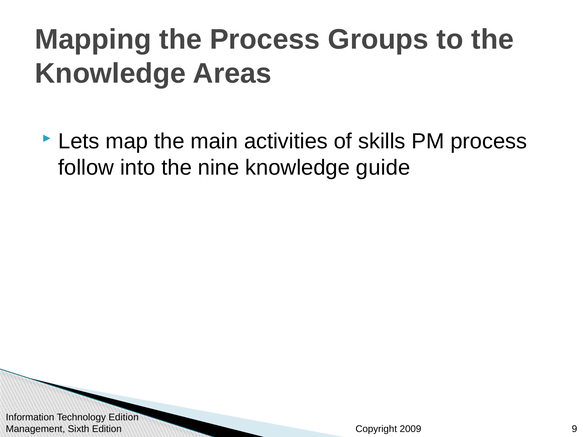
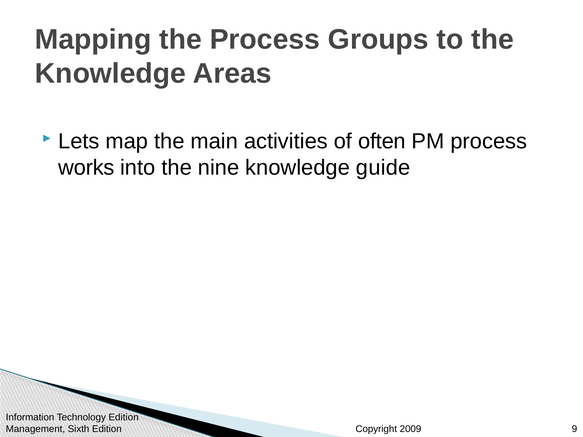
skills: skills -> often (382, 141)
follow: follow -> works (86, 168)
